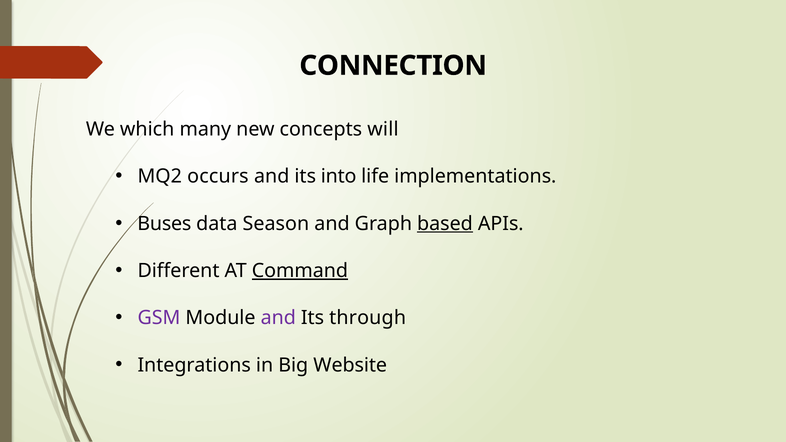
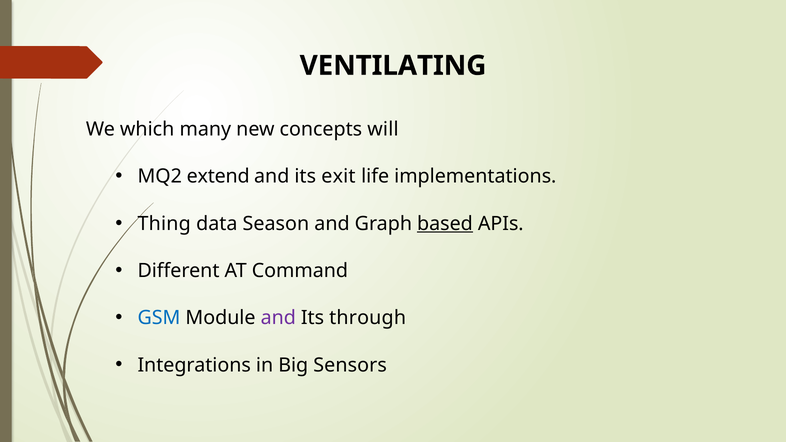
CONNECTION: CONNECTION -> VENTILATING (393, 66)
occurs: occurs -> extend (218, 177)
into: into -> exit (338, 177)
Buses: Buses -> Thing (164, 224)
Command underline: present -> none (300, 271)
GSM colour: purple -> blue (159, 318)
Website: Website -> Sensors (350, 365)
